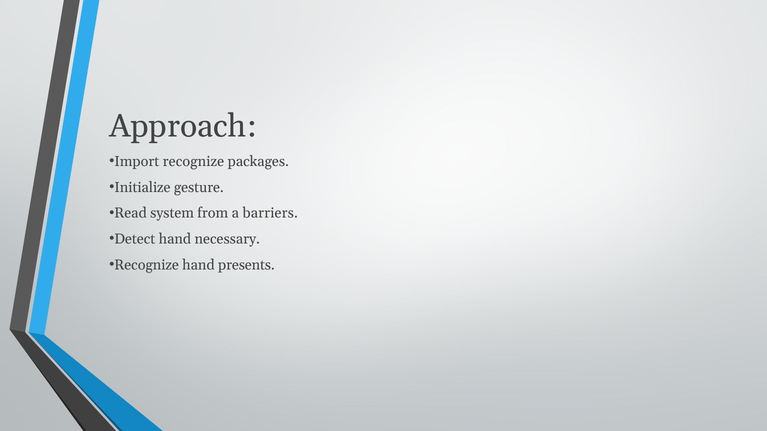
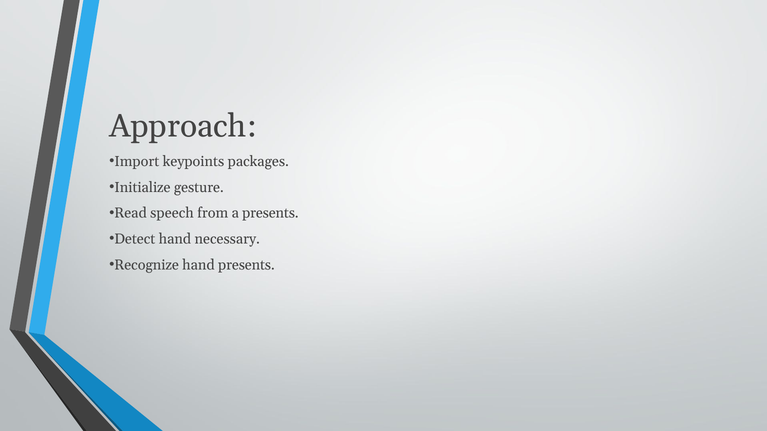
Import recognize: recognize -> keypoints (193, 162)
system: system -> speech (172, 213)
a barriers: barriers -> presents (270, 213)
